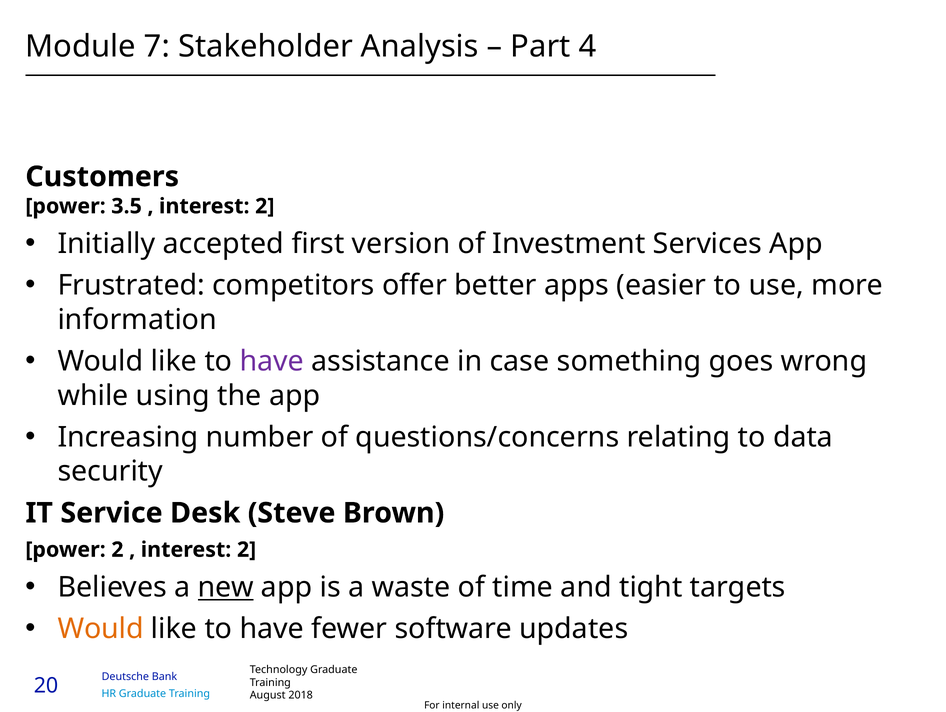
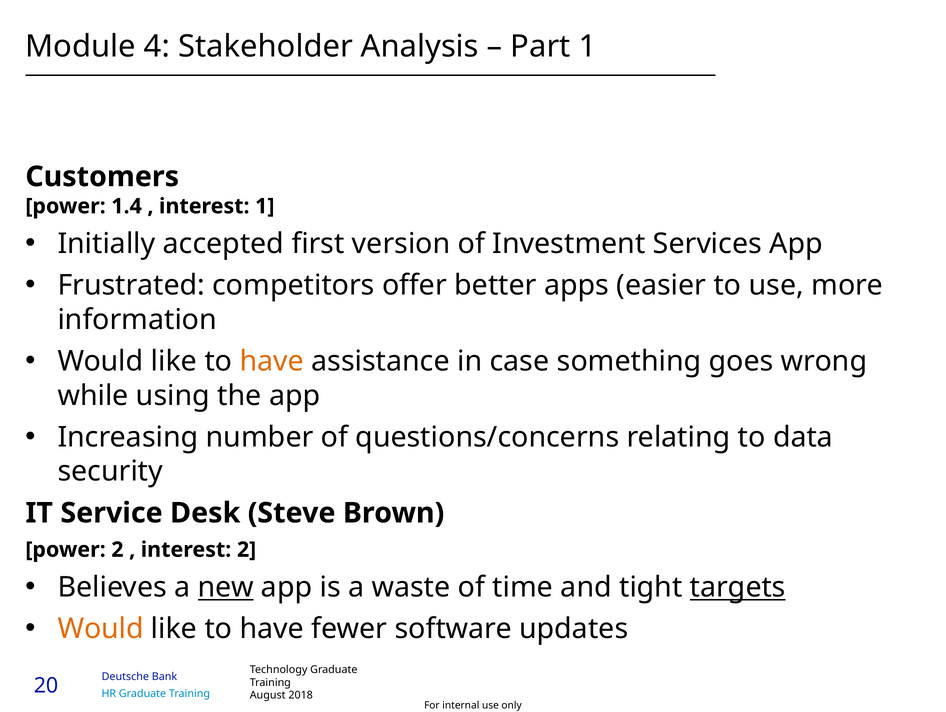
7: 7 -> 4 (157, 47)
Part 4: 4 -> 1 (588, 47)
3.5: 3.5 -> 1.4 (127, 206)
2: 2 -> 1 (265, 206)
have colour: purple -> orange (272, 361)
targets underline: none -> present (738, 587)
